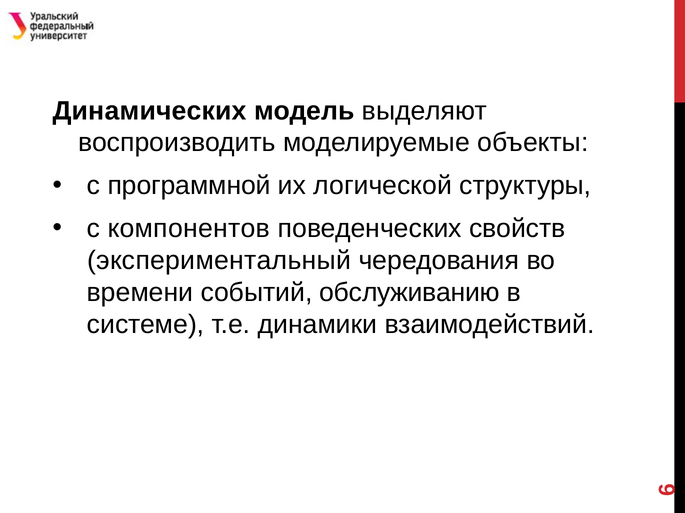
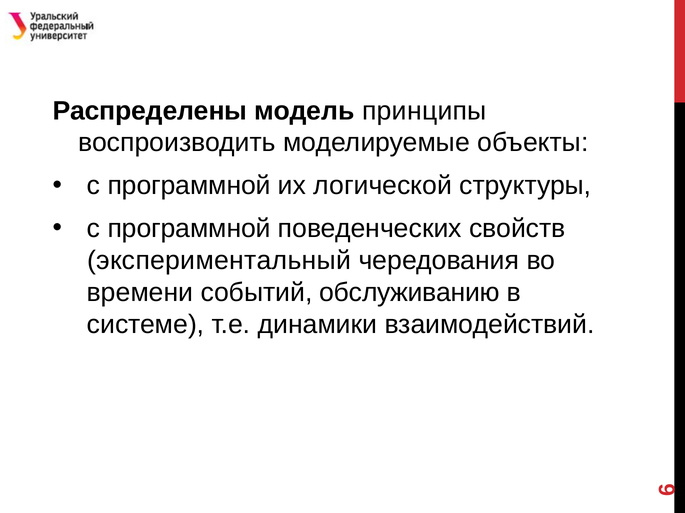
Динамических: Динамических -> Распределены (150, 111)
выделяют: выделяют -> принципы (424, 111)
компонентов: компонентов -> программной (189, 229)
